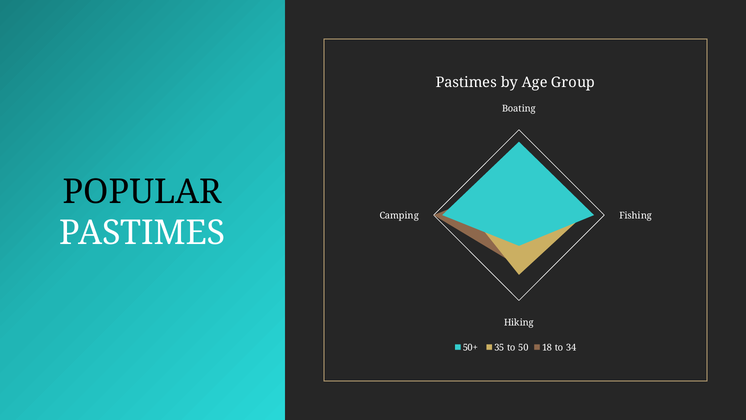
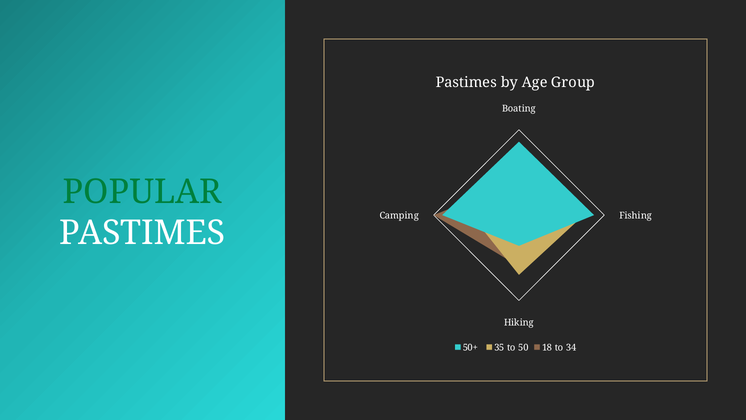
POPULAR colour: black -> green (142, 192)
